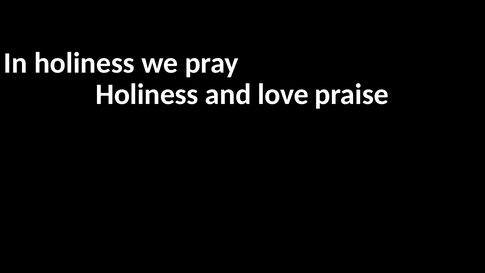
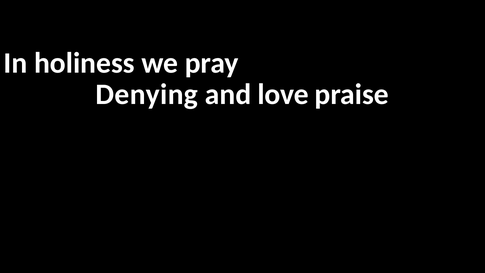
Holiness: Holiness -> Denying (147, 94)
